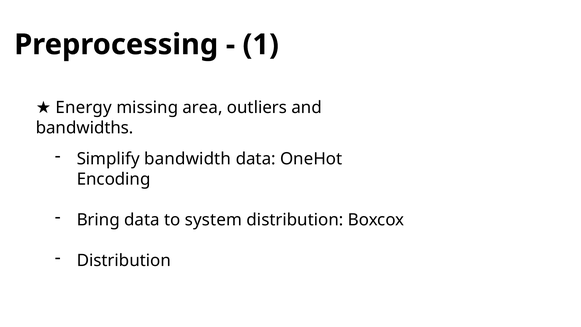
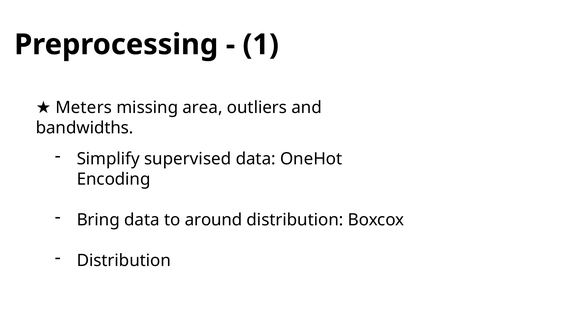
Energy: Energy -> Meters (84, 107)
bandwidth: bandwidth -> supervised (188, 159)
system: system -> around (214, 220)
